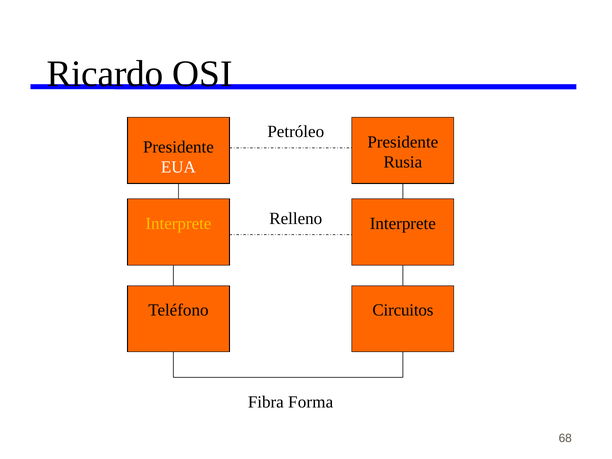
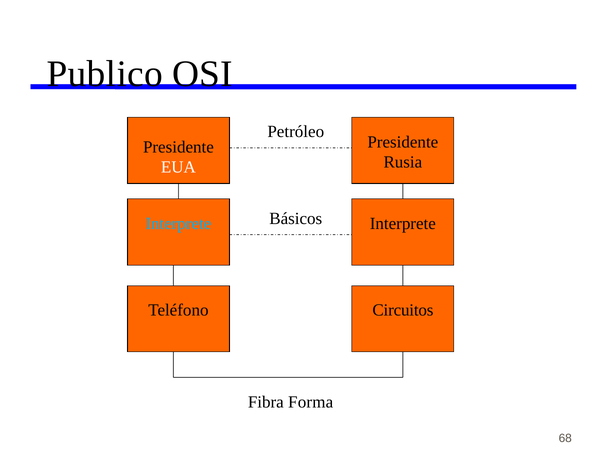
Ricardo: Ricardo -> Publico (105, 74)
Relleno: Relleno -> Básicos (296, 218)
Interprete colour: yellow -> light blue (178, 224)
